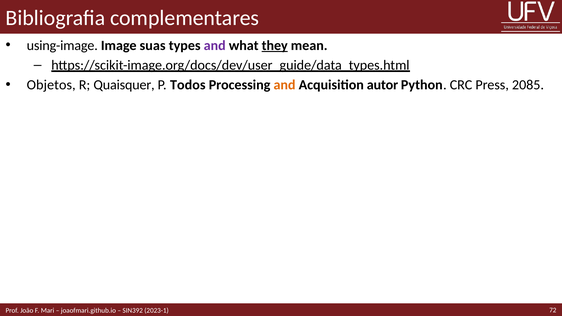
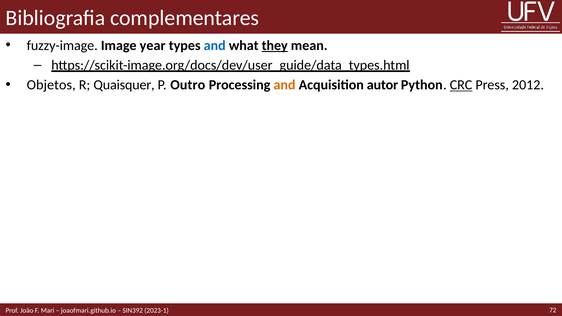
using-image: using-image -> fuzzy-image (62, 45)
suas: suas -> year (153, 45)
and colour: purple -> blue (215, 45)
Todos: Todos -> Outro (188, 85)
CRC underline: none -> present (461, 85)
2085: 2085 -> 2012 (528, 85)
